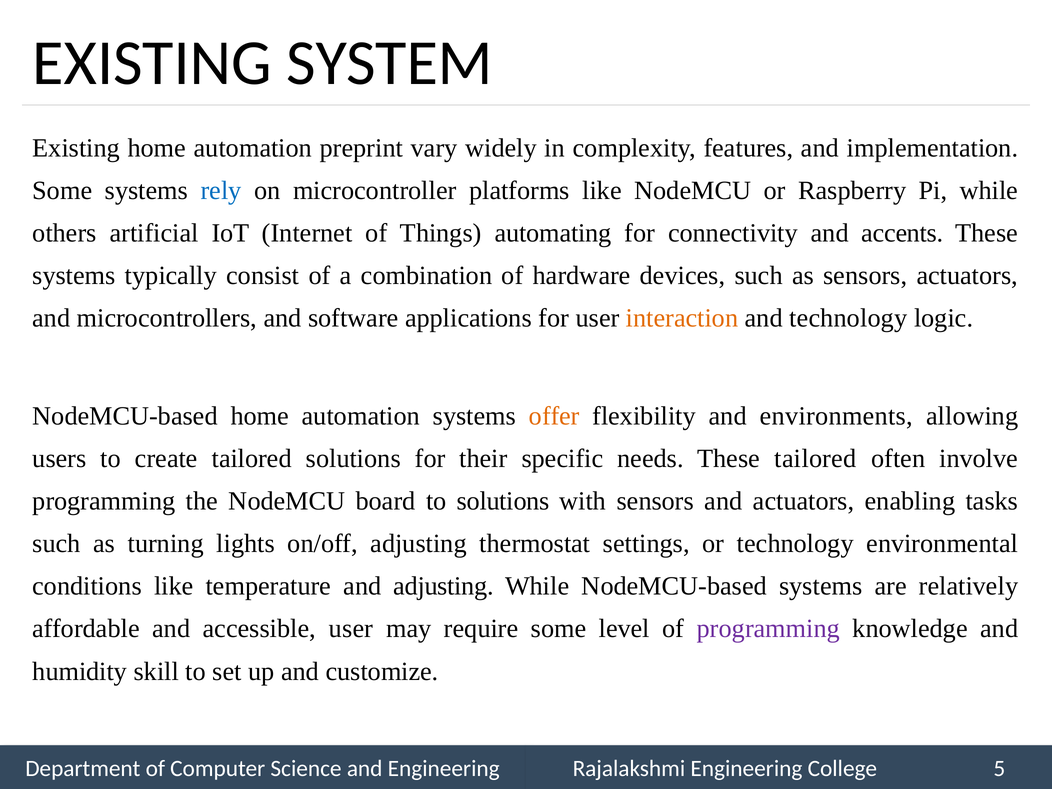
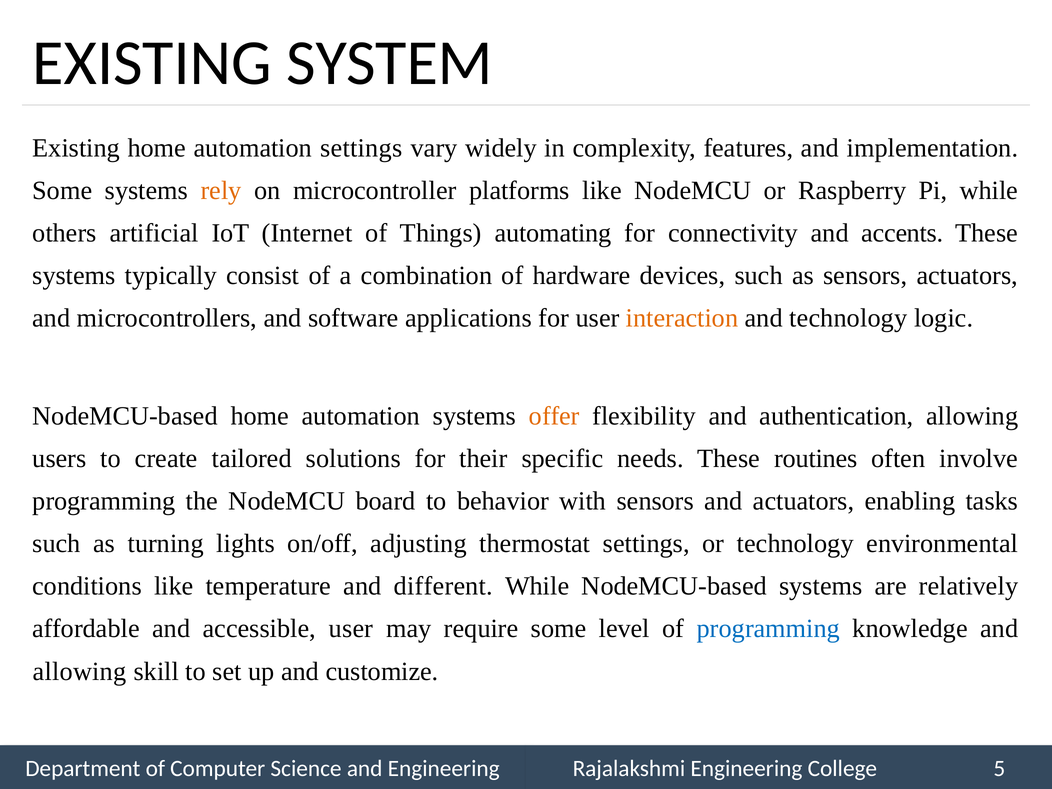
automation preprint: preprint -> settings (361, 148)
rely colour: blue -> orange (221, 190)
environments: environments -> authentication (836, 416)
These tailored: tailored -> routines (816, 459)
to solutions: solutions -> behavior (503, 501)
and adjusting: adjusting -> different (443, 586)
programming colour: purple -> blue (768, 629)
humidity: humidity -> allowing (80, 671)
